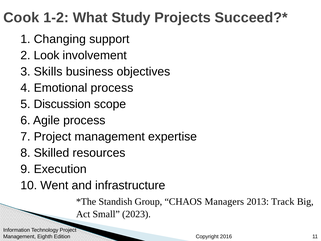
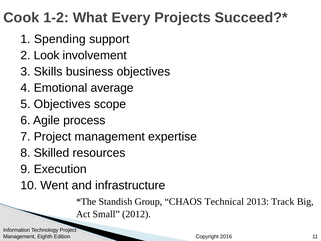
Study: Study -> Every (131, 18)
Changing: Changing -> Spending (60, 39)
Emotional process: process -> average (112, 88)
5 Discussion: Discussion -> Objectives (62, 104)
Managers: Managers -> Technical (224, 201)
2023: 2023 -> 2012 (136, 214)
